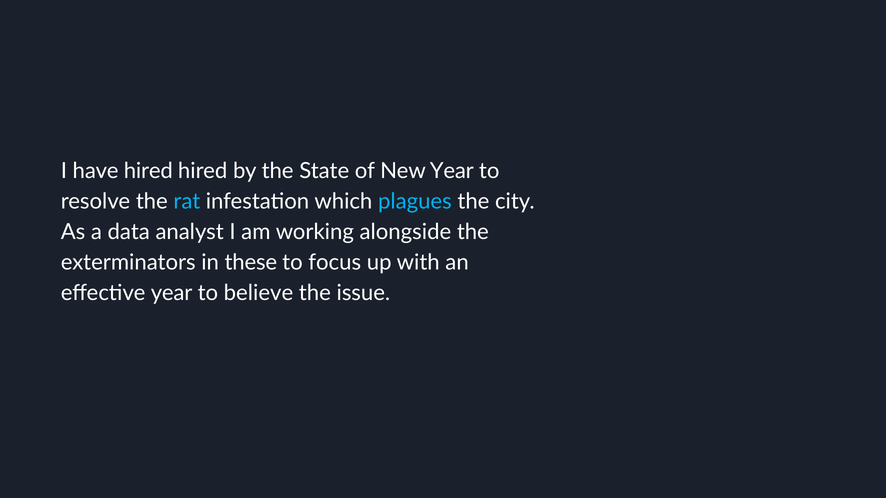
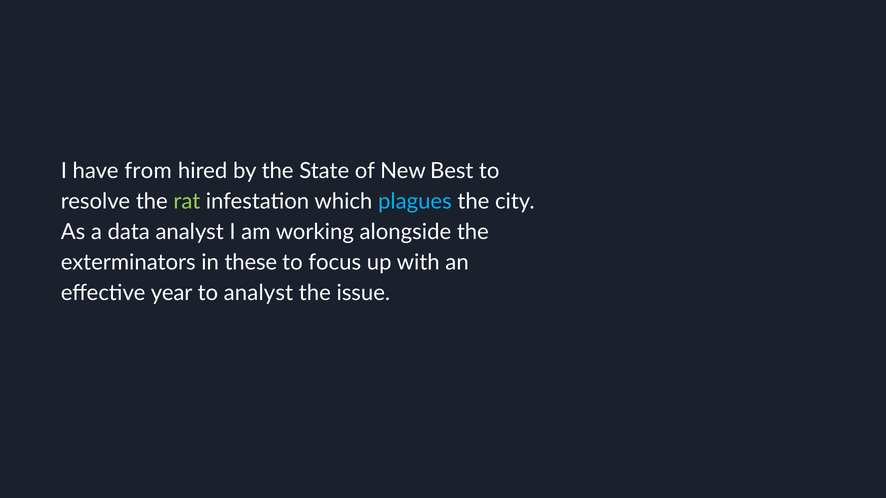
have hired: hired -> from (148, 171)
New Year: Year -> Best (452, 171)
rat colour: light blue -> light green (187, 202)
to believe: believe -> analyst (258, 293)
